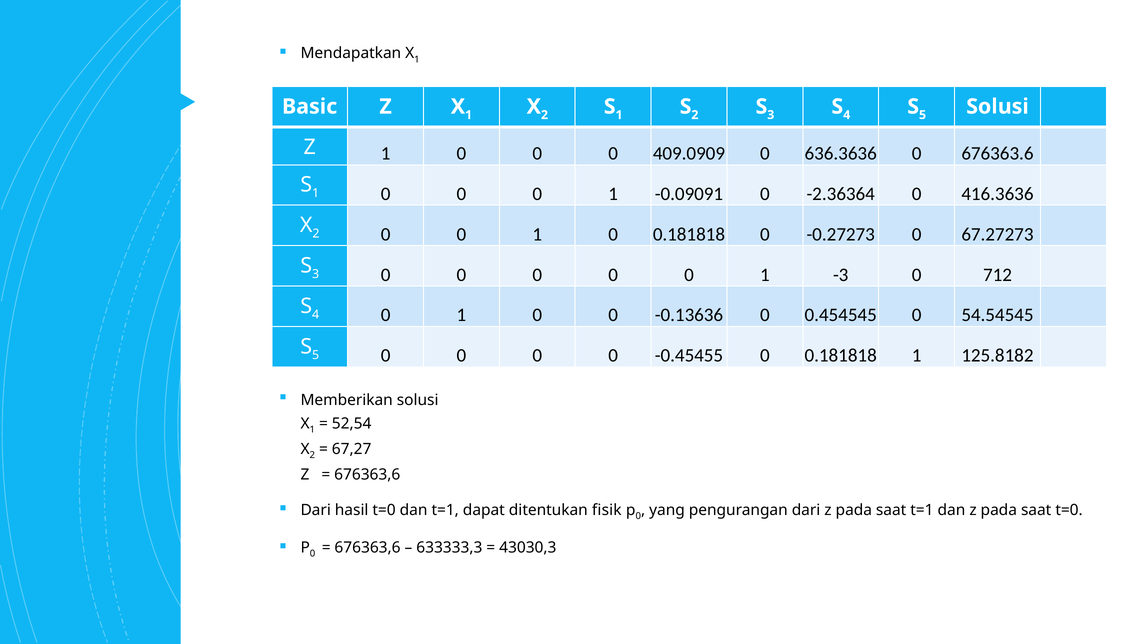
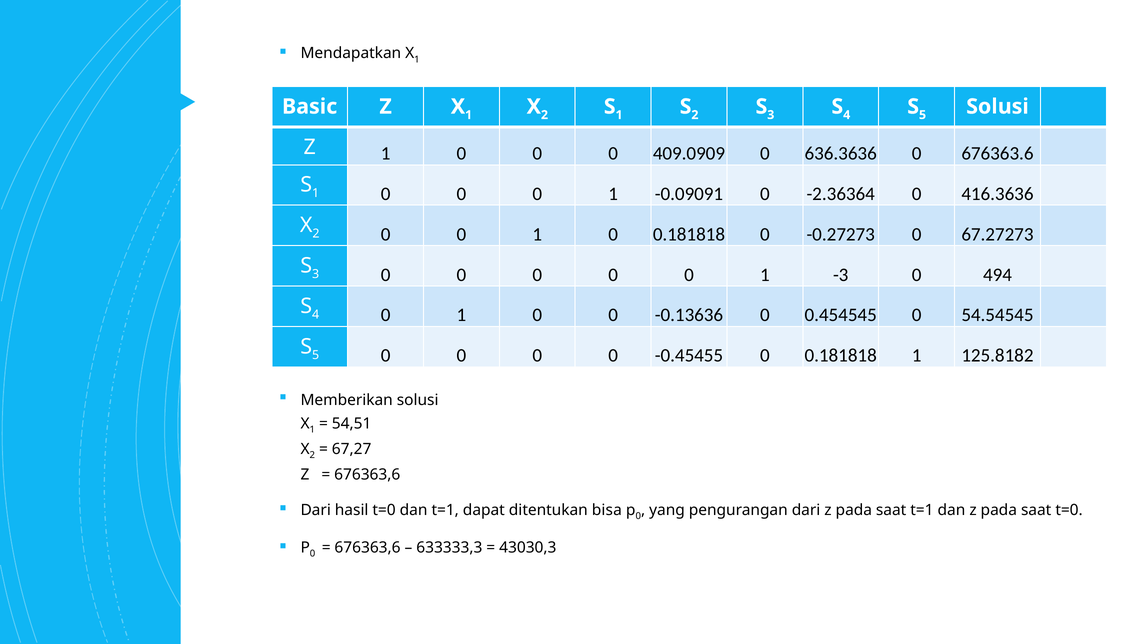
712: 712 -> 494 (998, 275)
52,54: 52,54 -> 54,51 (352, 423)
fisik: fisik -> bisa (607, 510)
